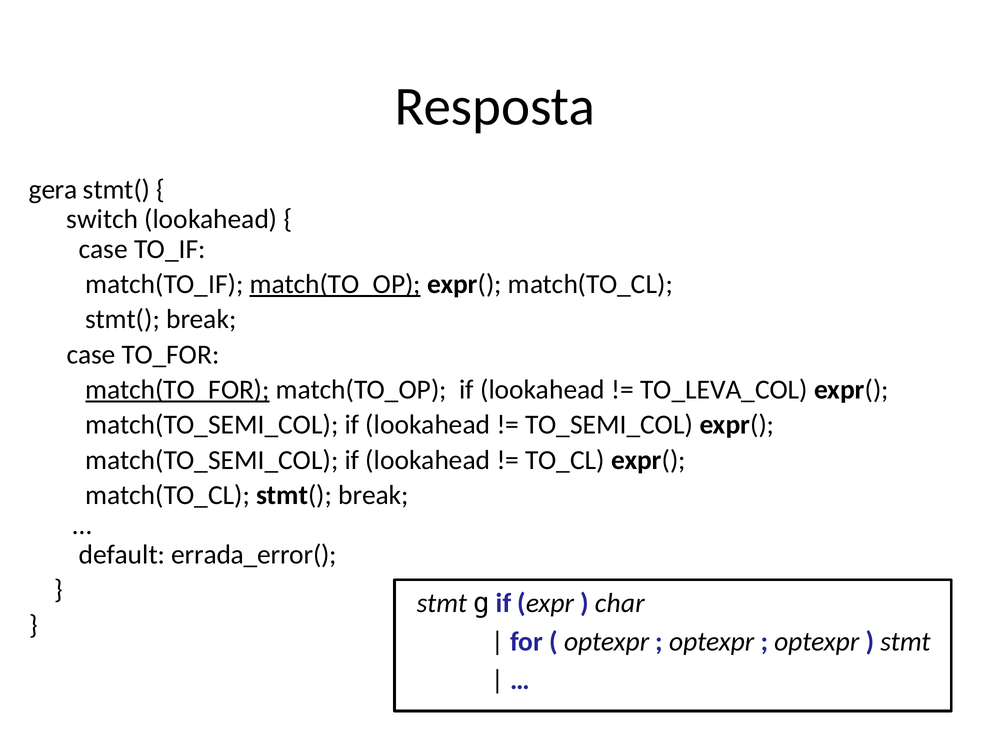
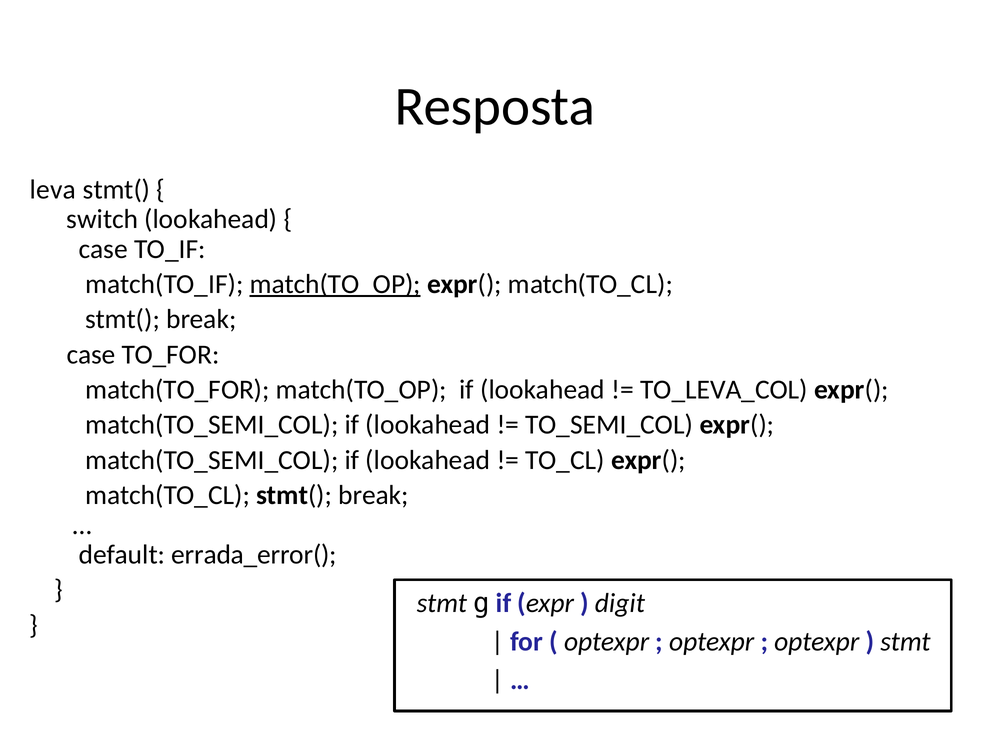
gera: gera -> leva (53, 190)
match(TO_FOR underline: present -> none (177, 390)
char: char -> digit (620, 604)
